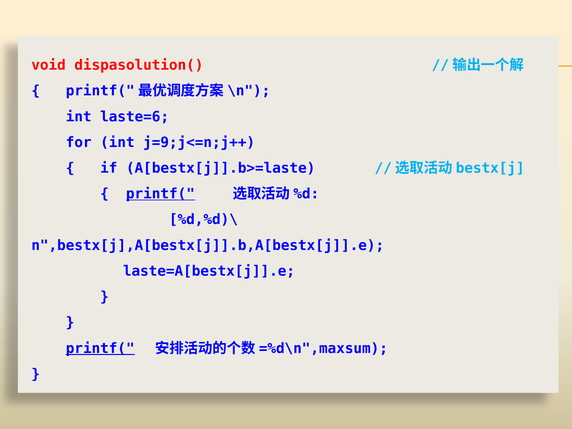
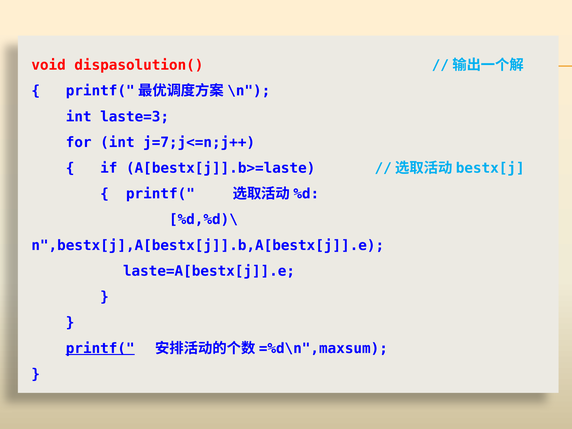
laste=6: laste=6 -> laste=3 (135, 117)
j=9;j<=n;j++: j=9;j<=n;j++ -> j=7;j<=n;j++ (199, 142)
printf( underline: present -> none (160, 194)
